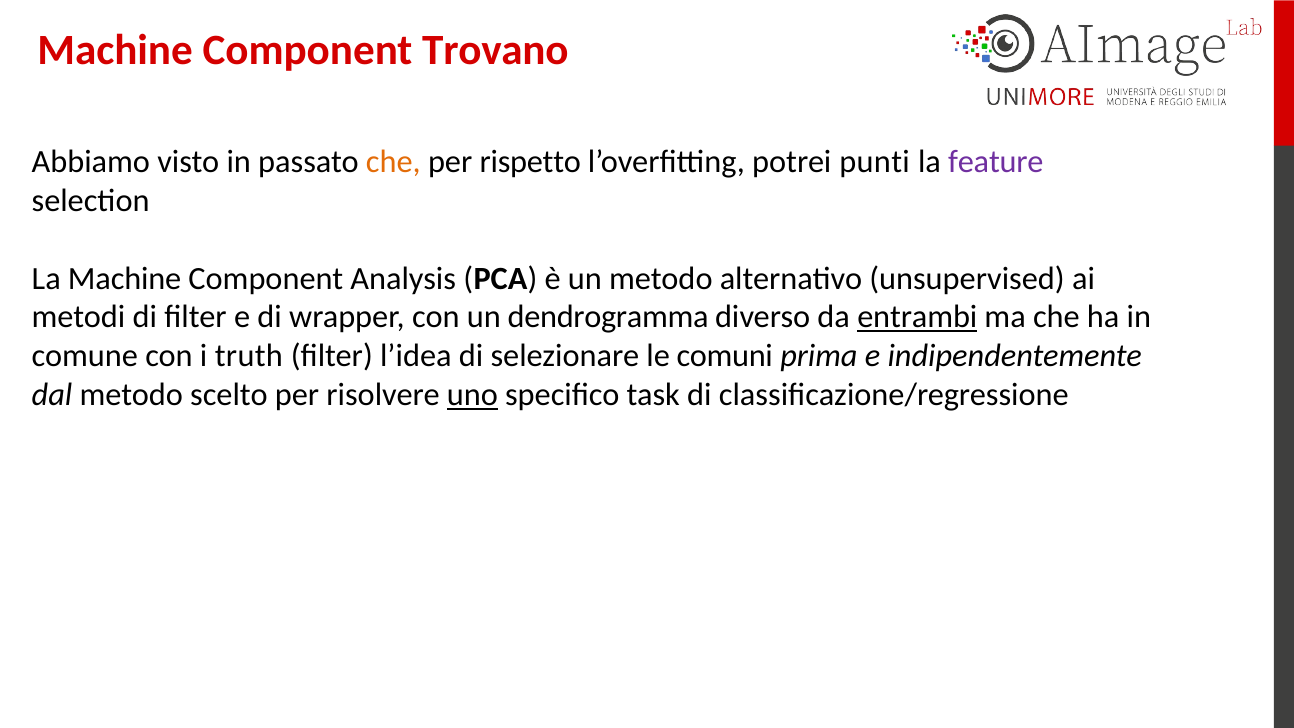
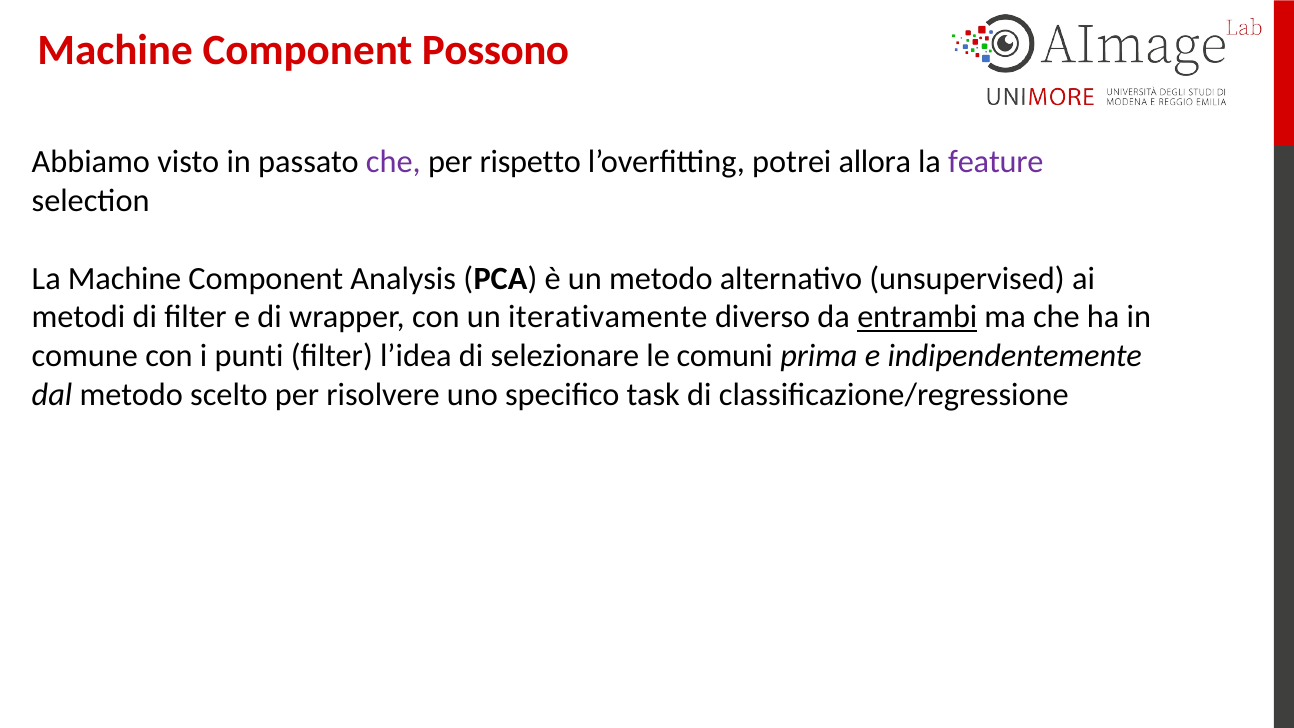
Trovano: Trovano -> Possono (495, 50)
che colour: orange -> purple (393, 162)
punti: punti -> allora (875, 162)
dendrogramma: dendrogramma -> iterativamente (608, 317)
truth: truth -> punti (249, 356)
uno underline: present -> none (472, 395)
